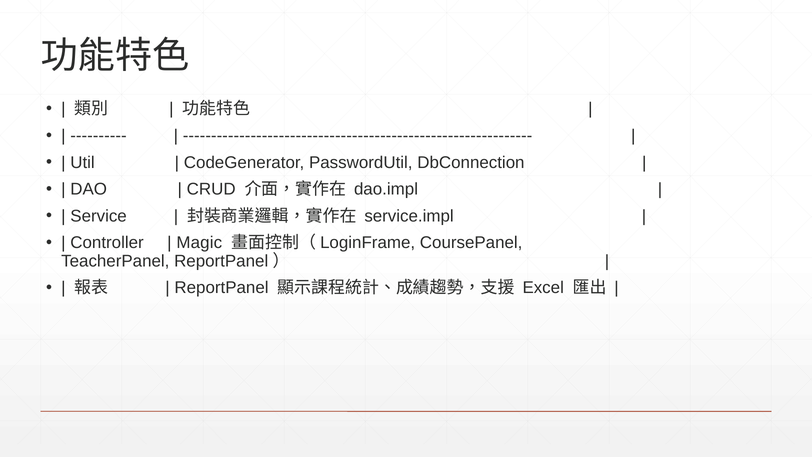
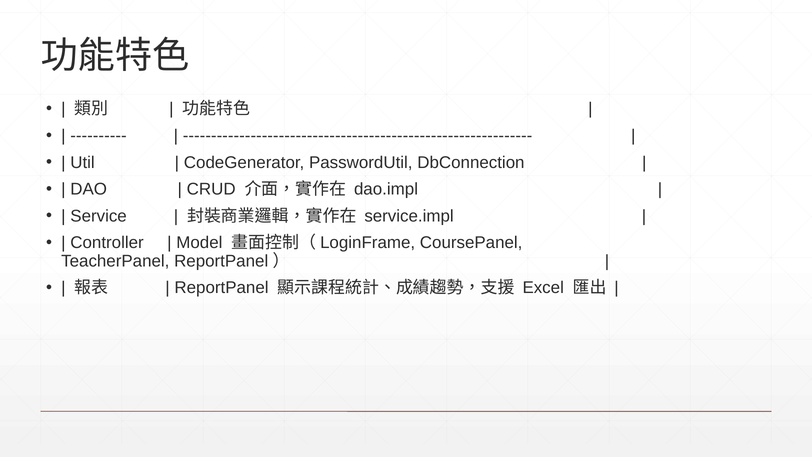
Magic: Magic -> Model (199, 243)
